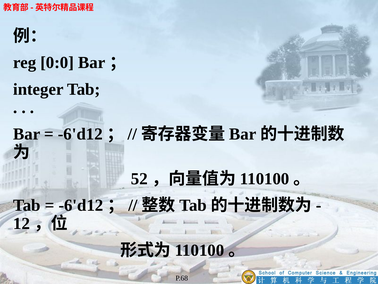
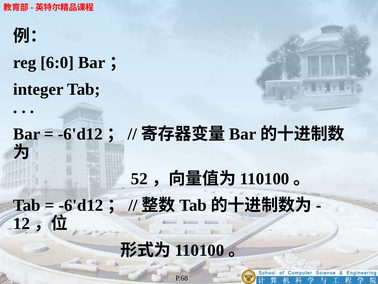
0:0: 0:0 -> 6:0 (57, 63)
